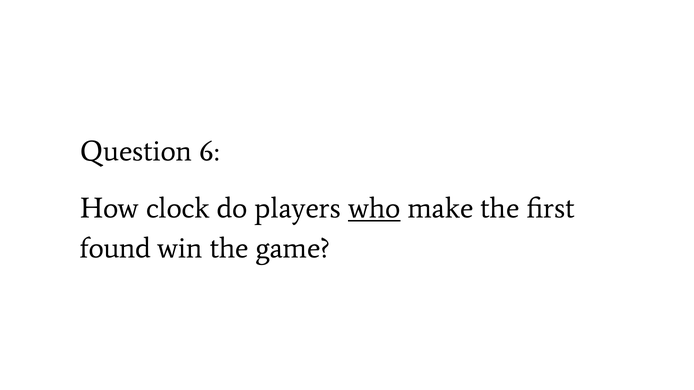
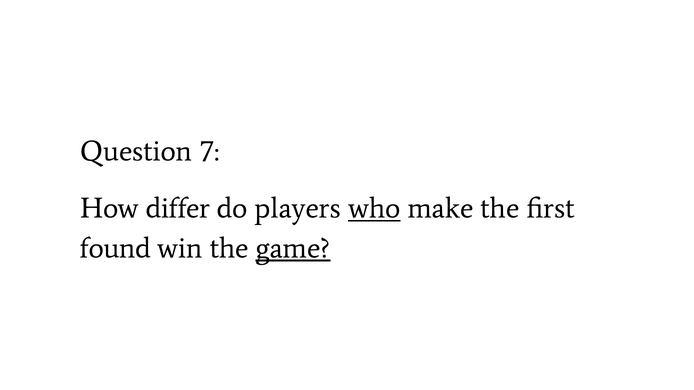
6: 6 -> 7 (210, 151)
clock: clock -> differ (178, 208)
game underline: none -> present (293, 248)
